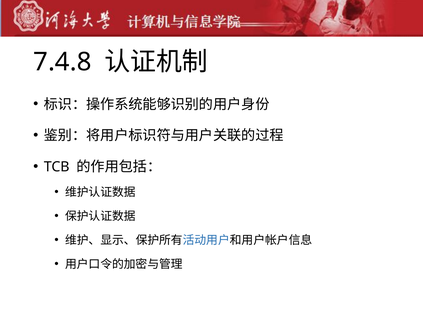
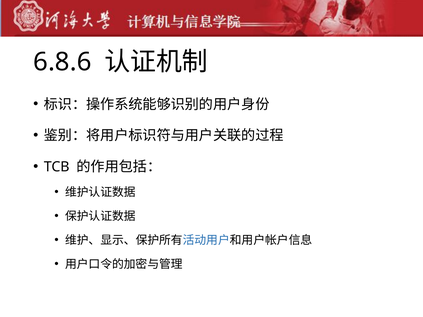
7.4.8: 7.4.8 -> 6.8.6 (62, 62)
